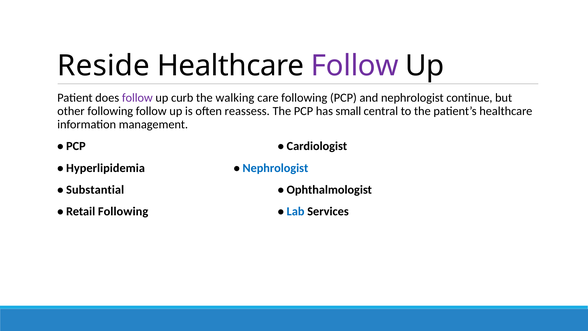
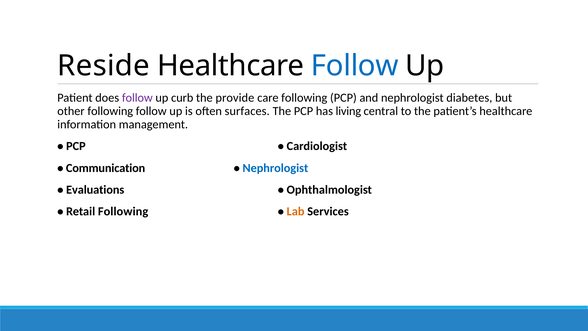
Follow colour: purple -> blue (355, 66)
walking: walking -> provide (235, 98)
continue: continue -> diabetes (469, 98)
reassess: reassess -> surfaces (247, 111)
small: small -> living (348, 111)
Hyperlipidemia: Hyperlipidemia -> Communication (106, 168)
Substantial: Substantial -> Evaluations (95, 190)
Lab colour: blue -> orange (296, 211)
